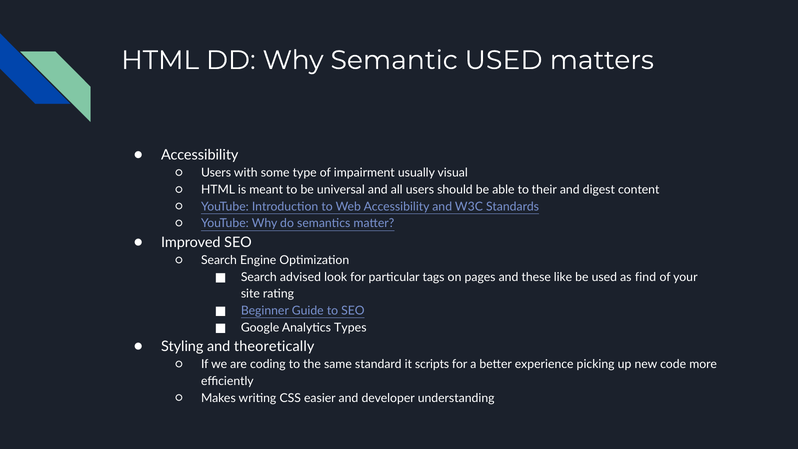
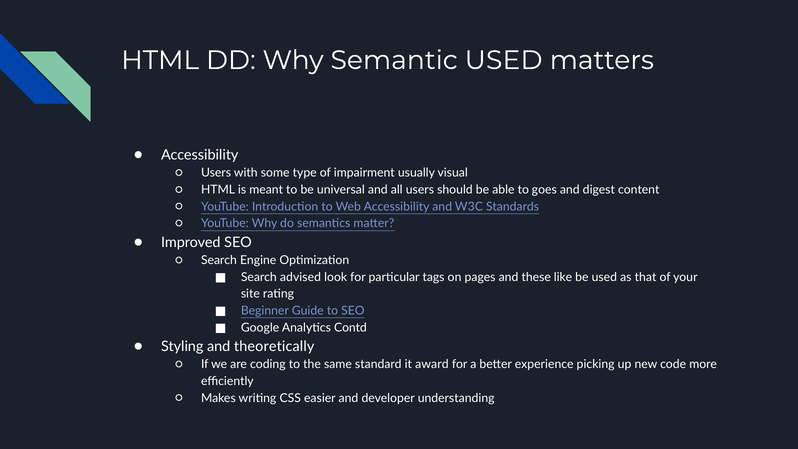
their: their -> goes (544, 190)
find: find -> that (646, 277)
Types: Types -> Contd (350, 328)
scripts: scripts -> award (432, 364)
